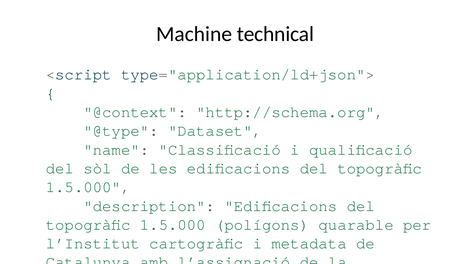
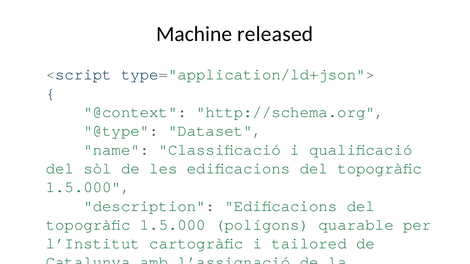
technical: technical -> released (275, 34)
metadata: metadata -> tailored (309, 244)
